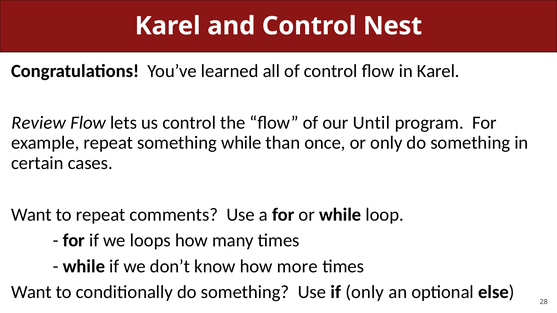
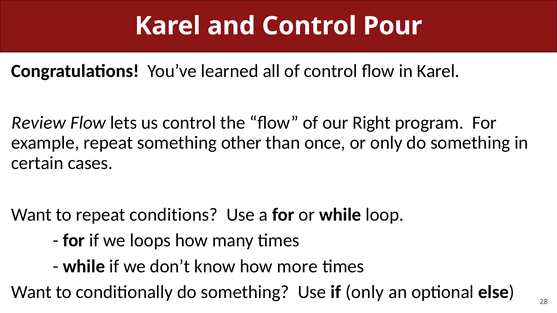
Nest: Nest -> Pour (393, 26)
Until: Until -> Right (372, 123)
something while: while -> other (241, 143)
comments: comments -> conditions (174, 215)
